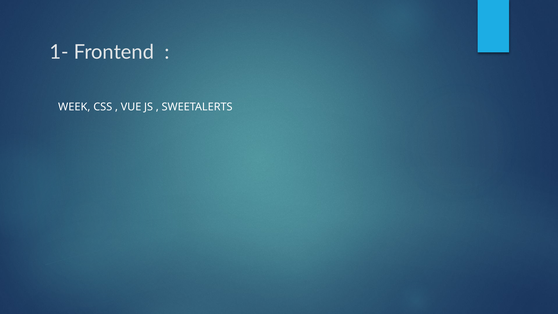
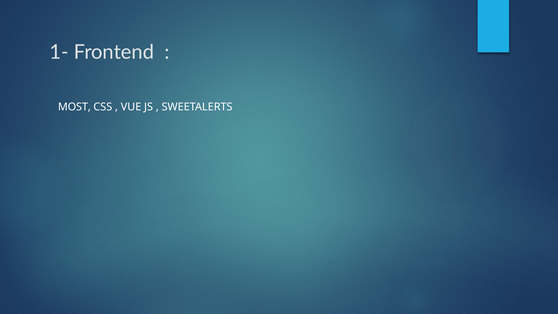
WEEK: WEEK -> MOST (74, 107)
